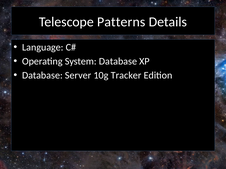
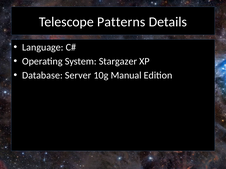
System Database: Database -> Stargazer (118, 61)
Tracker: Tracker -> Manual (126, 76)
